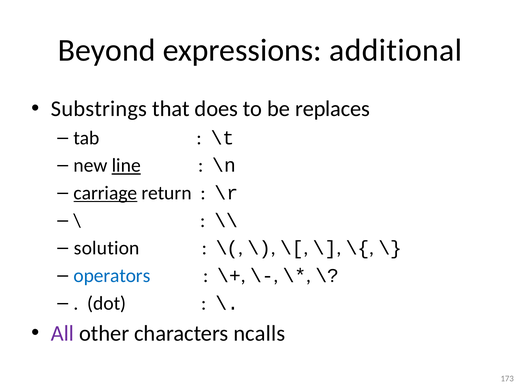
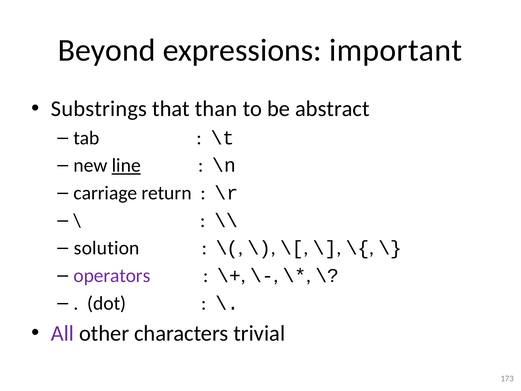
additional: additional -> important (396, 50)
does: does -> than (216, 109)
replaces: replaces -> abstract (332, 109)
carriage underline: present -> none (105, 193)
operators colour: blue -> purple (112, 276)
ncalls: ncalls -> trivial (259, 333)
